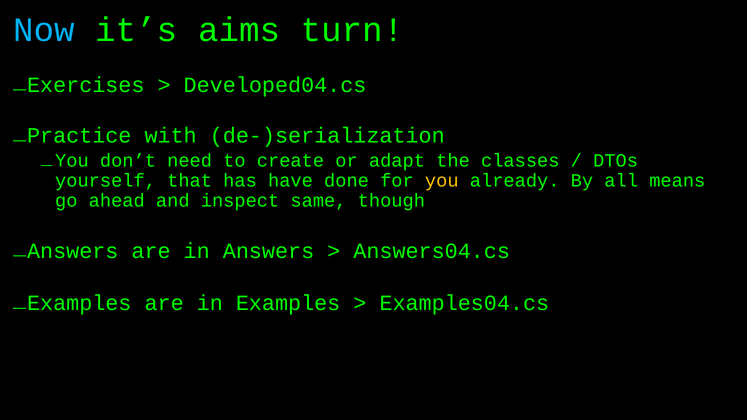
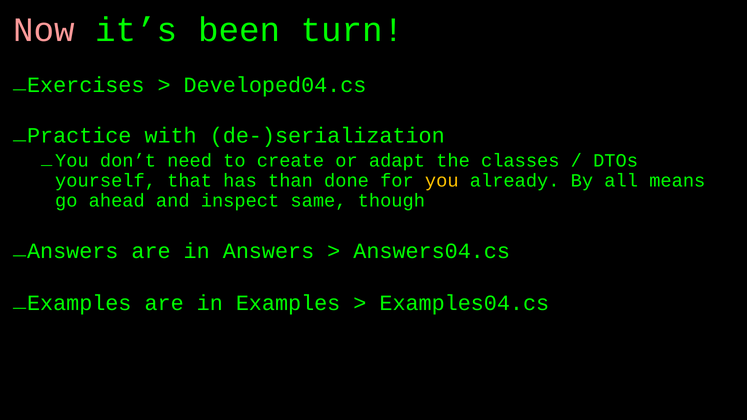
Now colour: light blue -> pink (44, 30)
aims: aims -> been (239, 30)
have: have -> than (290, 181)
